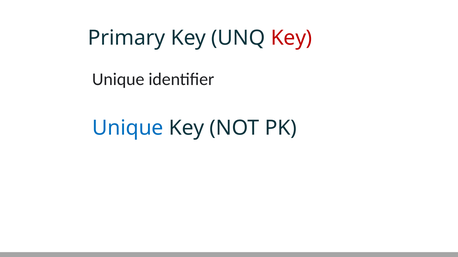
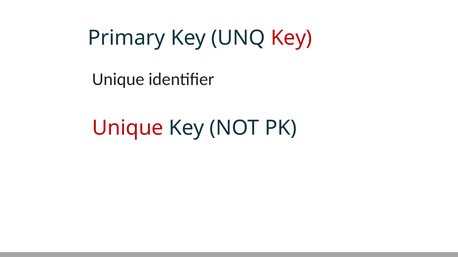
Unique colour: blue -> red (128, 128)
